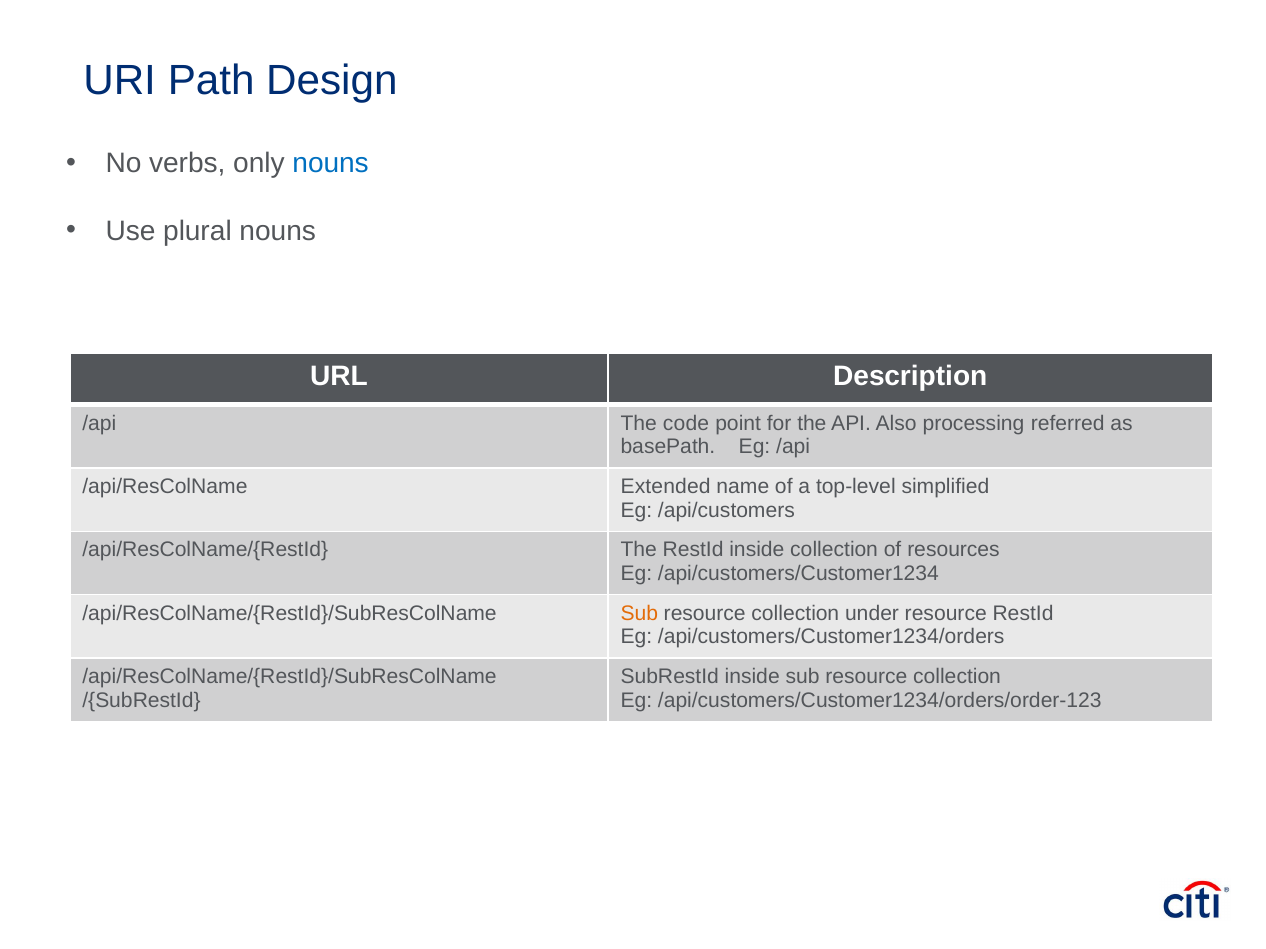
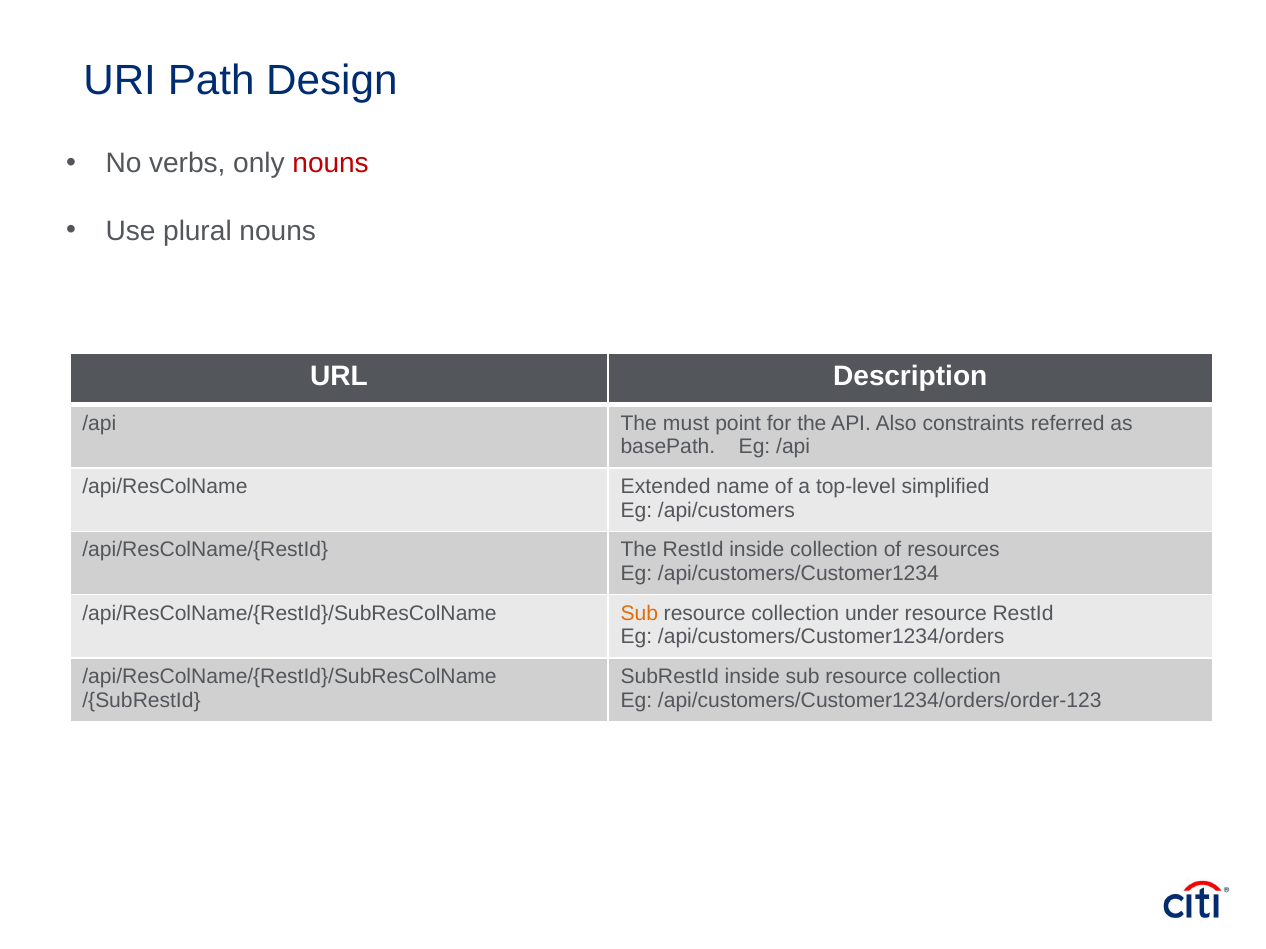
nouns colour: blue -> red (331, 164)
code: code -> must (686, 423)
processing: processing -> constraints (973, 423)
